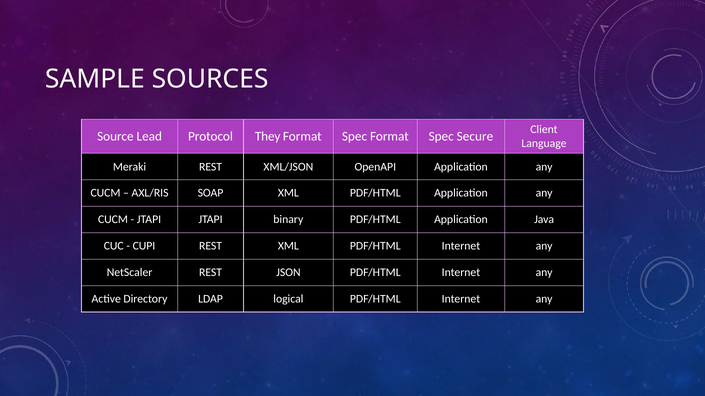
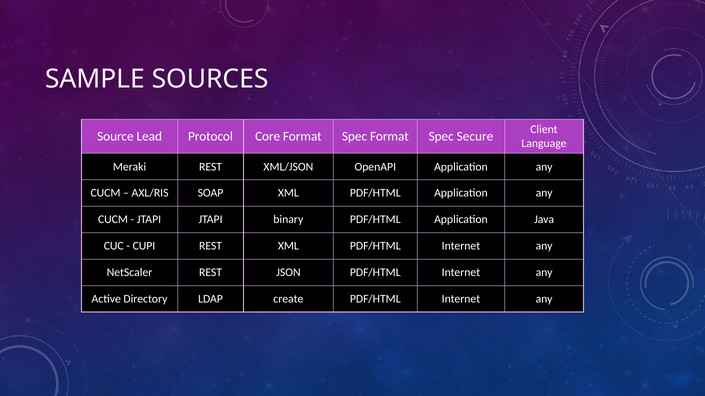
They: They -> Core (268, 137)
logical: logical -> create (288, 299)
